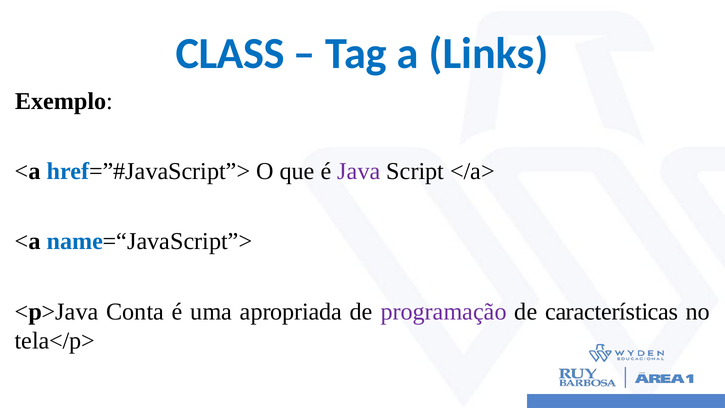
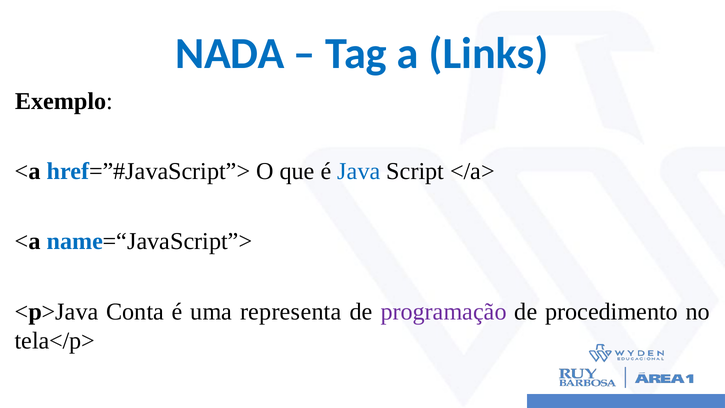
CLASS: CLASS -> NADA (230, 53)
Java colour: purple -> blue (359, 171)
apropriada: apropriada -> representa (291, 311)
características: características -> procedimento (612, 311)
